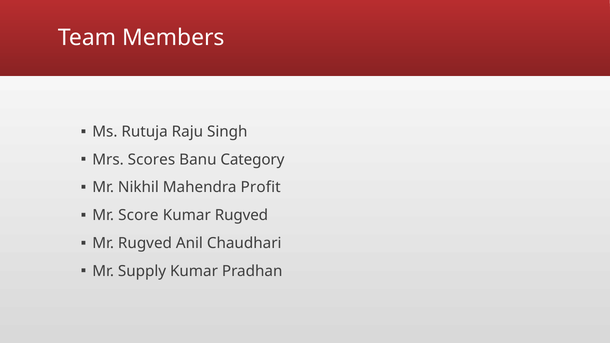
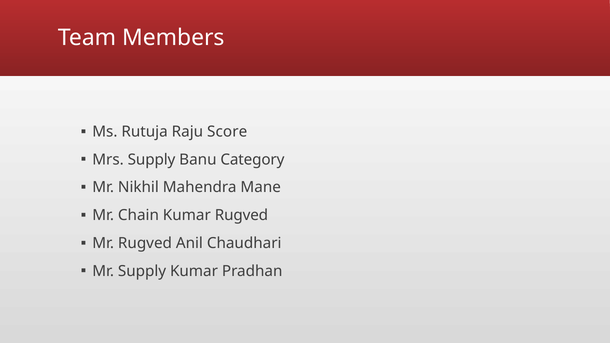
Singh: Singh -> Score (227, 132)
Mrs Scores: Scores -> Supply (152, 160)
Profit: Profit -> Mane (261, 187)
Score: Score -> Chain (138, 215)
